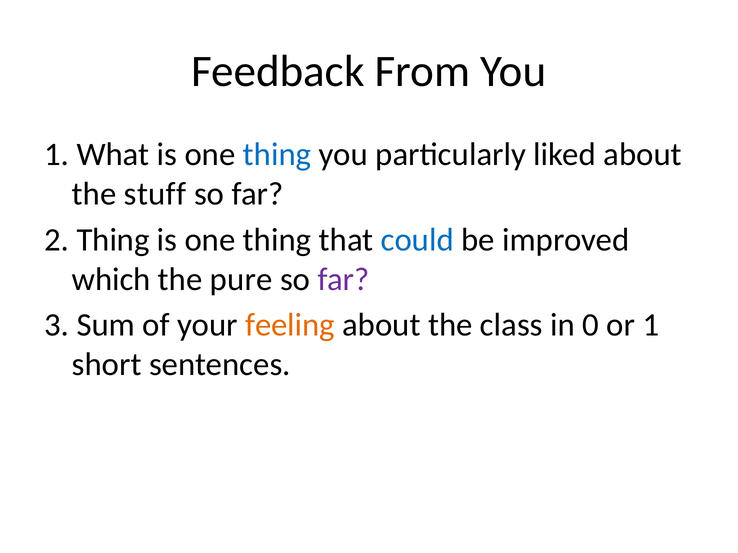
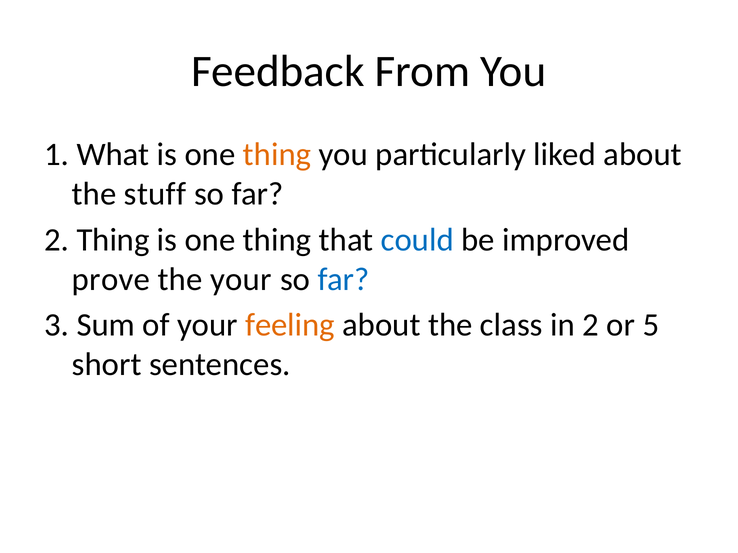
thing colour: blue -> orange (277, 155)
which: which -> prove (111, 279)
the pure: pure -> your (241, 279)
far colour: purple -> blue (343, 279)
in 0: 0 -> 2 (591, 325)
or 1: 1 -> 5 (651, 325)
